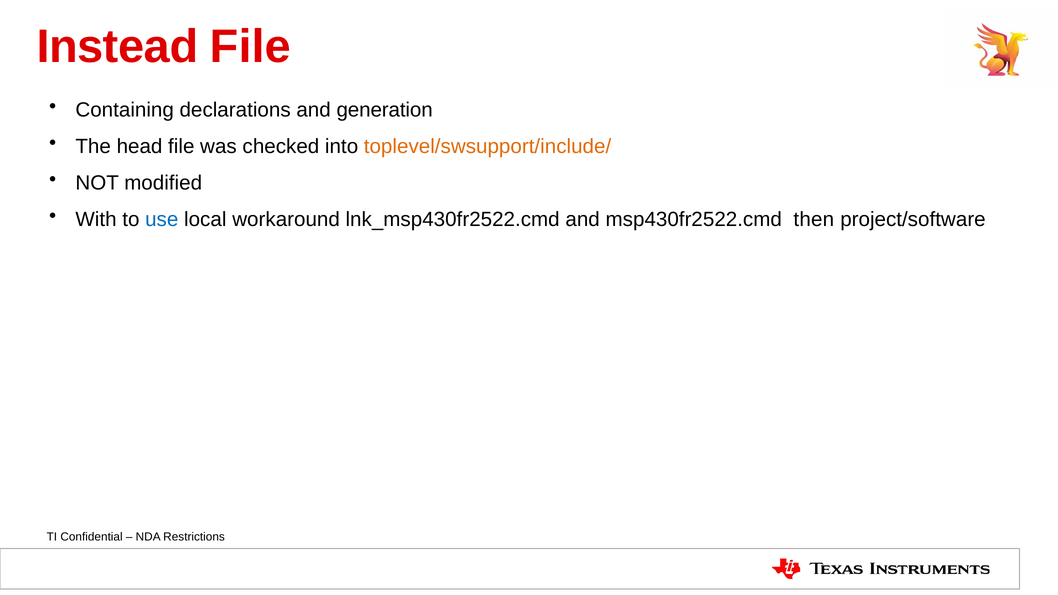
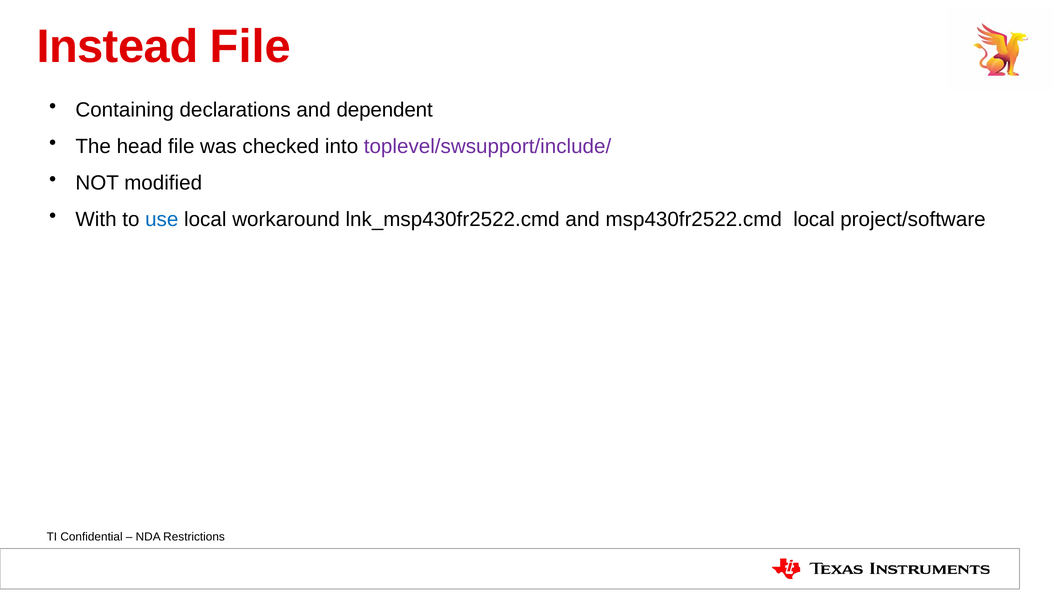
generation: generation -> dependent (385, 110)
toplevel/swsupport/include/ colour: orange -> purple (488, 146)
msp430fr2522.cmd then: then -> local (814, 219)
